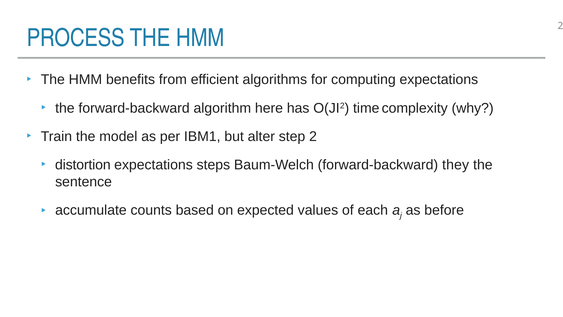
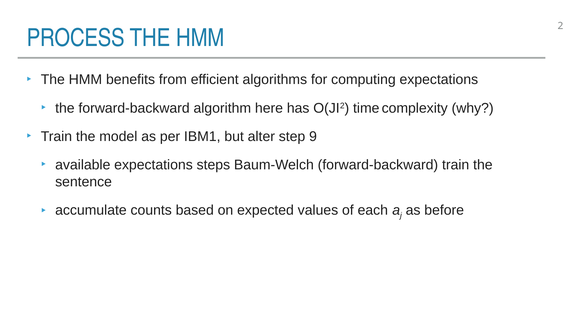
2: 2 -> 9 (313, 136)
distortion: distortion -> available (83, 165)
forward-backward they: they -> train (456, 165)
